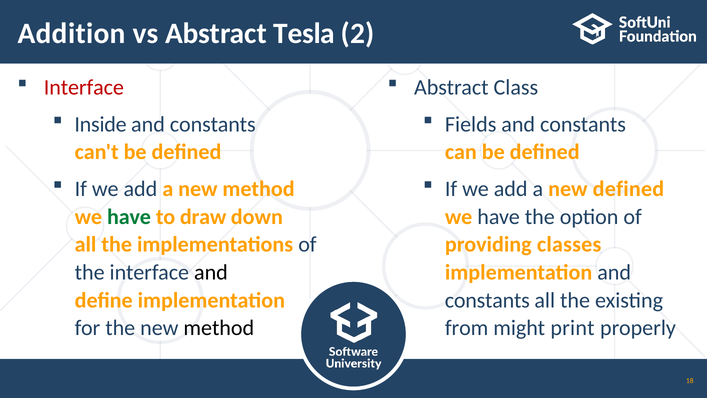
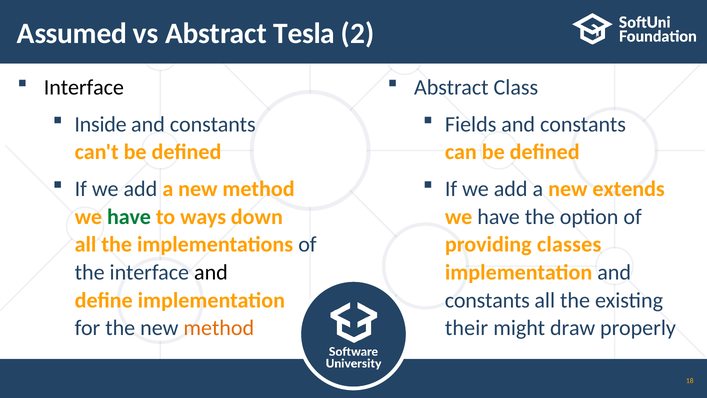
Addition: Addition -> Assumed (72, 34)
Interface colour: red -> black (84, 88)
new defined: defined -> extends (629, 189)
draw: draw -> ways (203, 217)
method colour: black -> orange (219, 328)
from: from -> their (467, 328)
print: print -> draw (573, 328)
